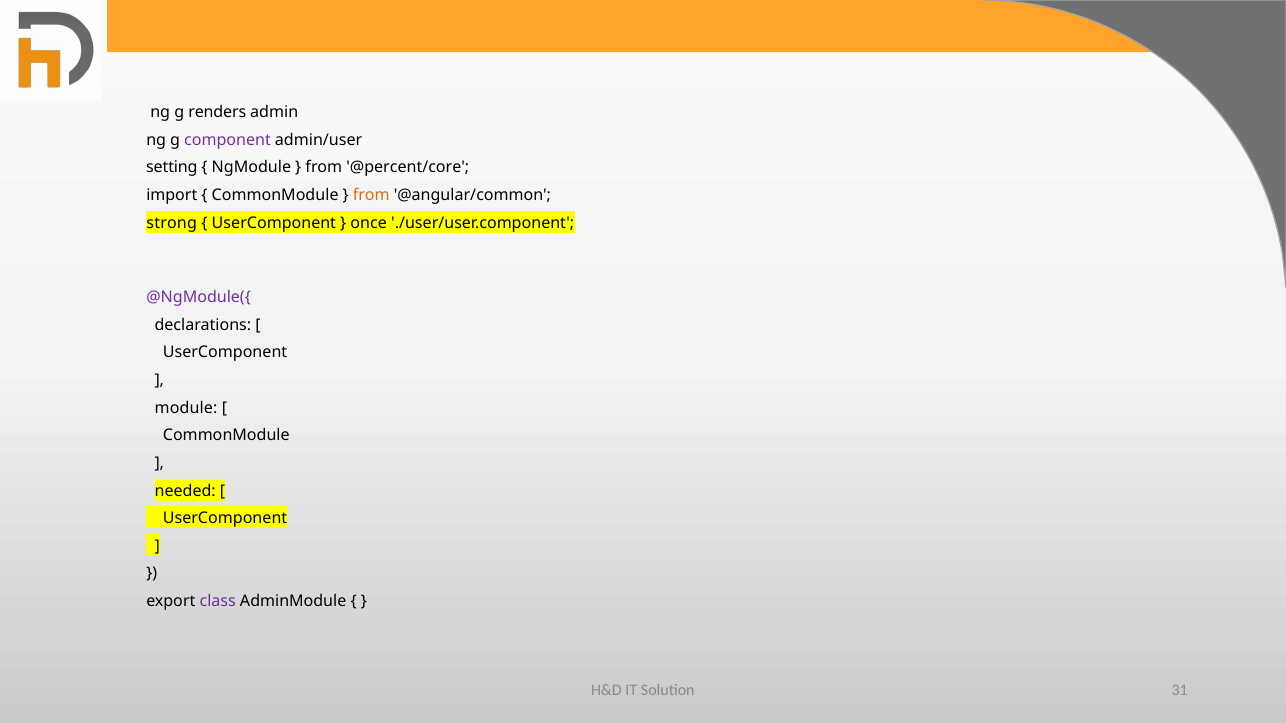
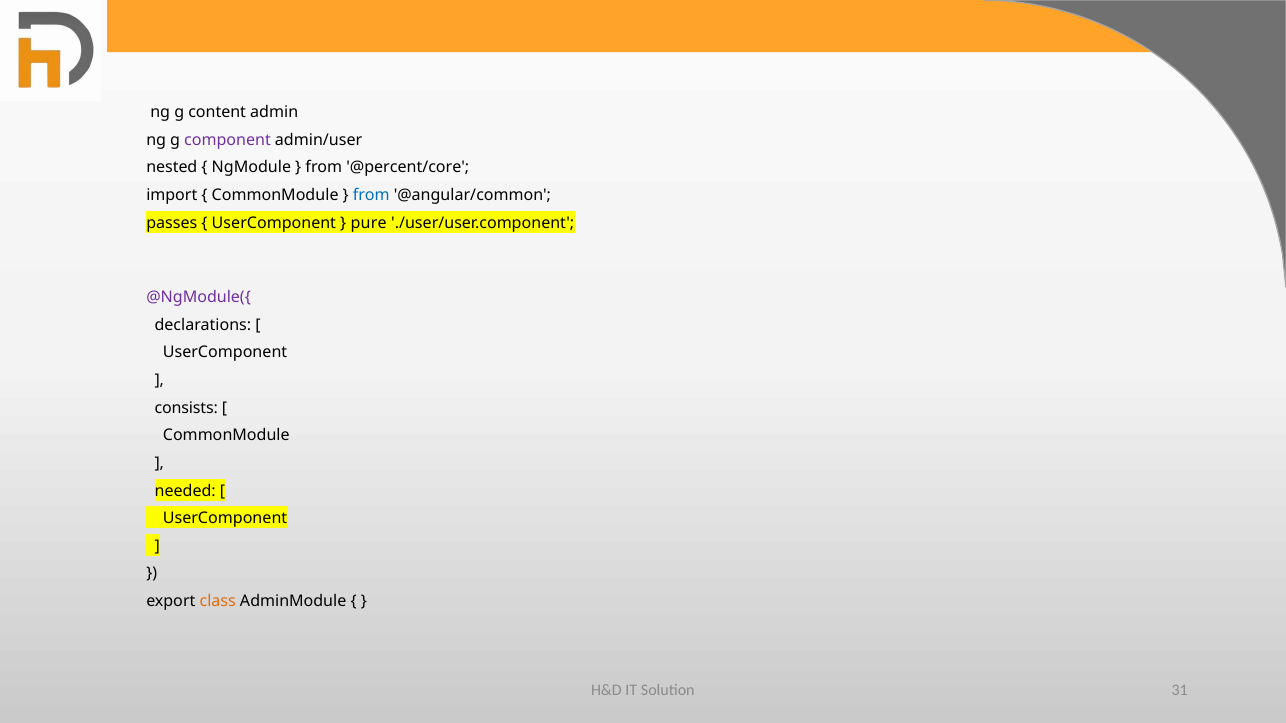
renders: renders -> content (217, 112)
setting: setting -> nested (172, 168)
from colour: orange -> blue (371, 195)
strong: strong -> passes (172, 223)
once: once -> pure (369, 223)
module: module -> consists (186, 408)
class colour: purple -> orange (218, 602)
